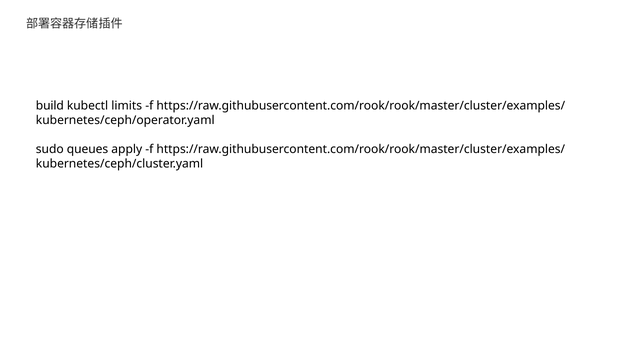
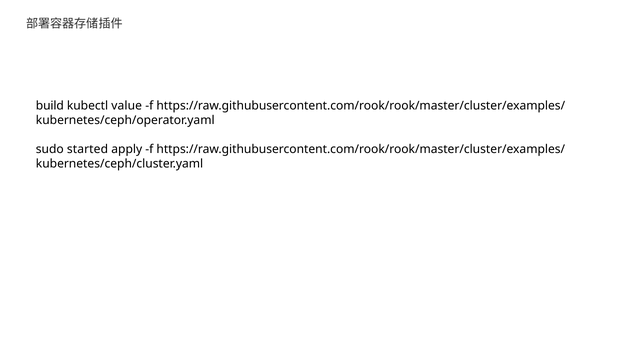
limits: limits -> value (127, 106)
queues: queues -> started (87, 149)
